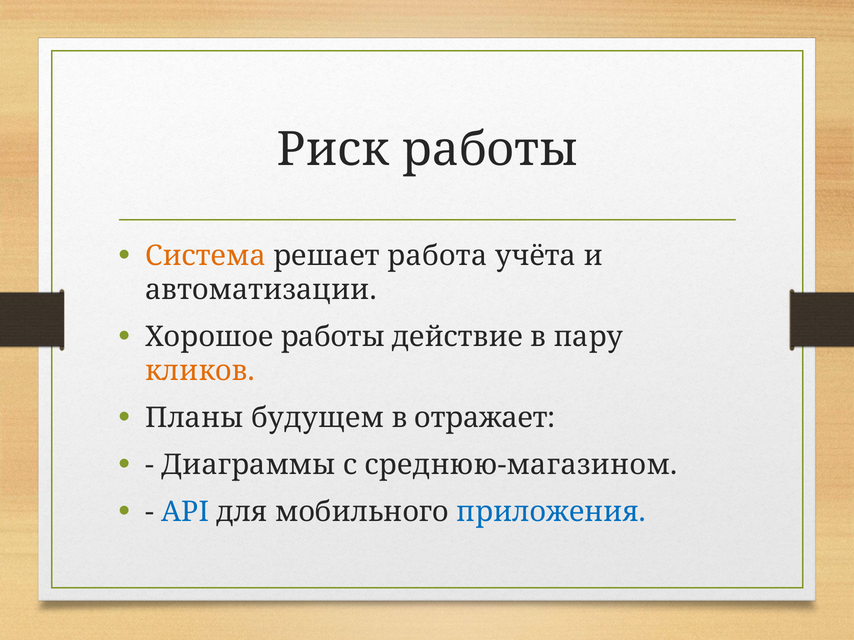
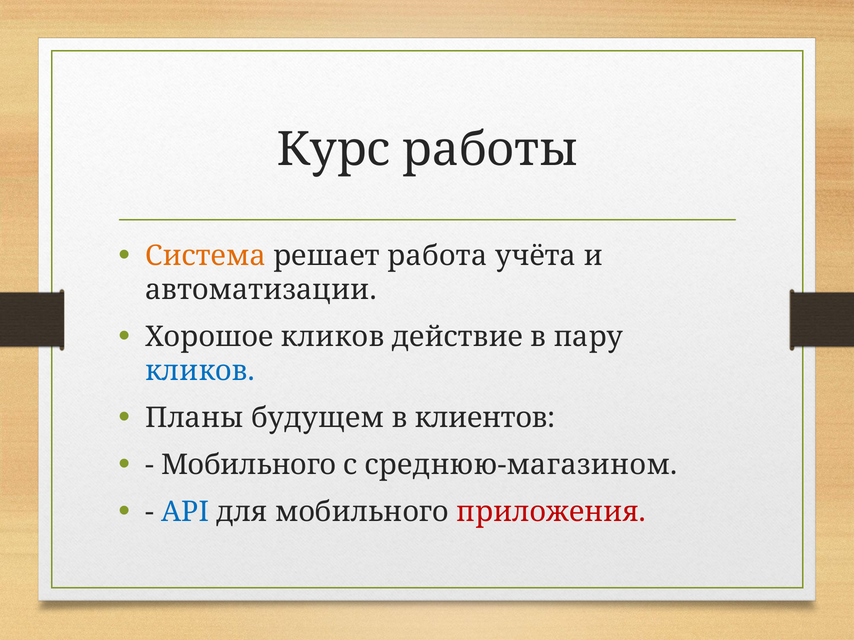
Риск: Риск -> Курс (333, 150)
Хорошое работы: работы -> кликов (333, 337)
кликов colour: orange -> blue (200, 371)
отражает: отражает -> клиентов (485, 418)
Диаграммы: Диаграммы -> Мобильного (249, 465)
приложения colour: blue -> red (551, 512)
